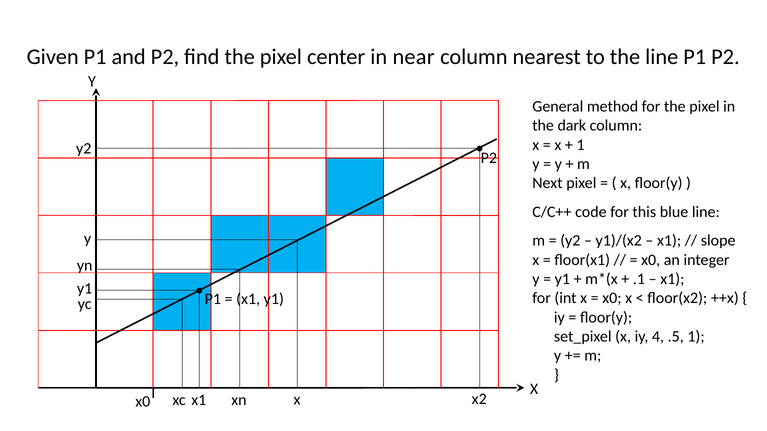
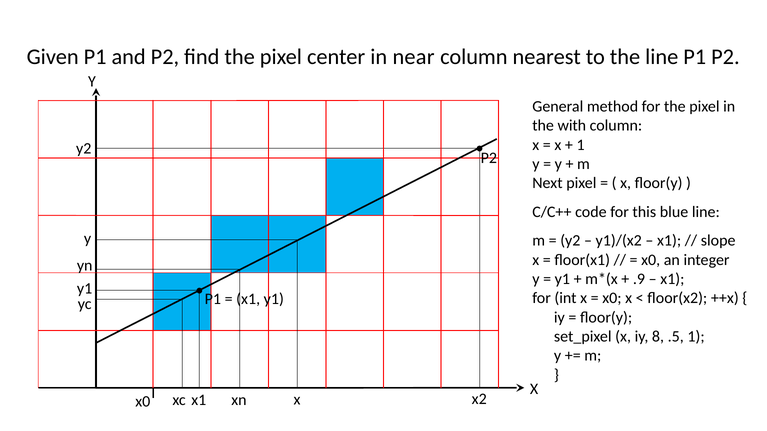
dark: dark -> with (572, 126)
.1: .1 -> .9 (639, 279)
4: 4 -> 8 (658, 337)
